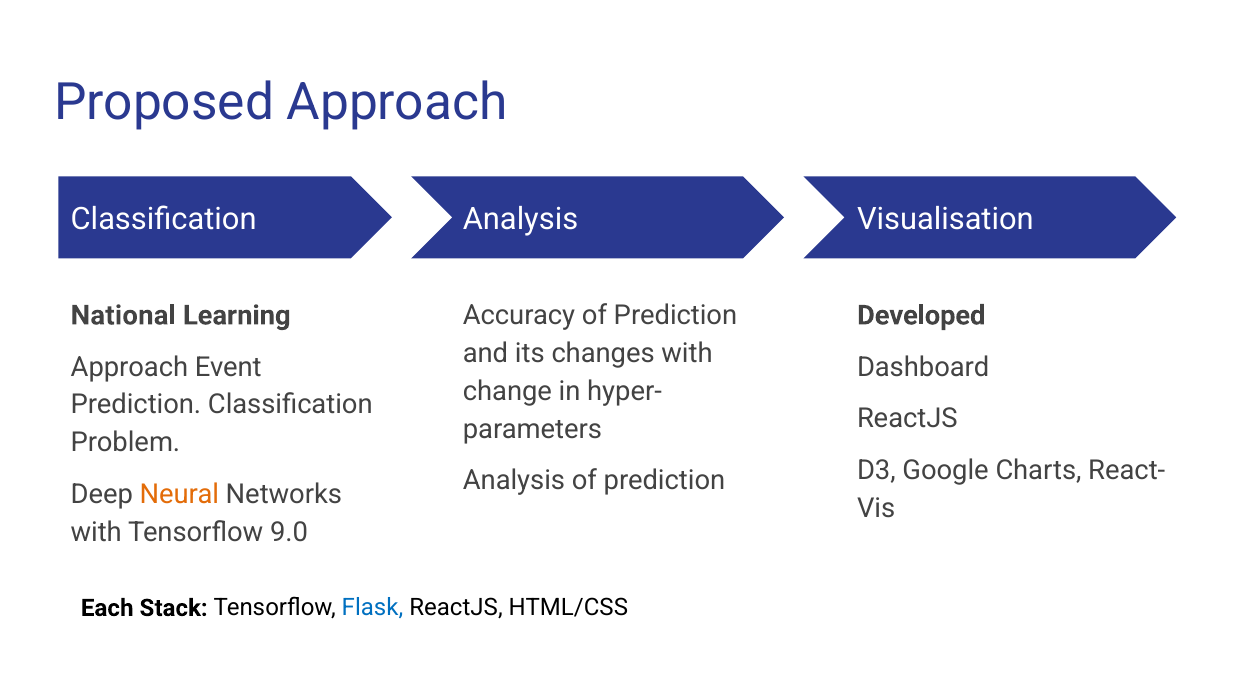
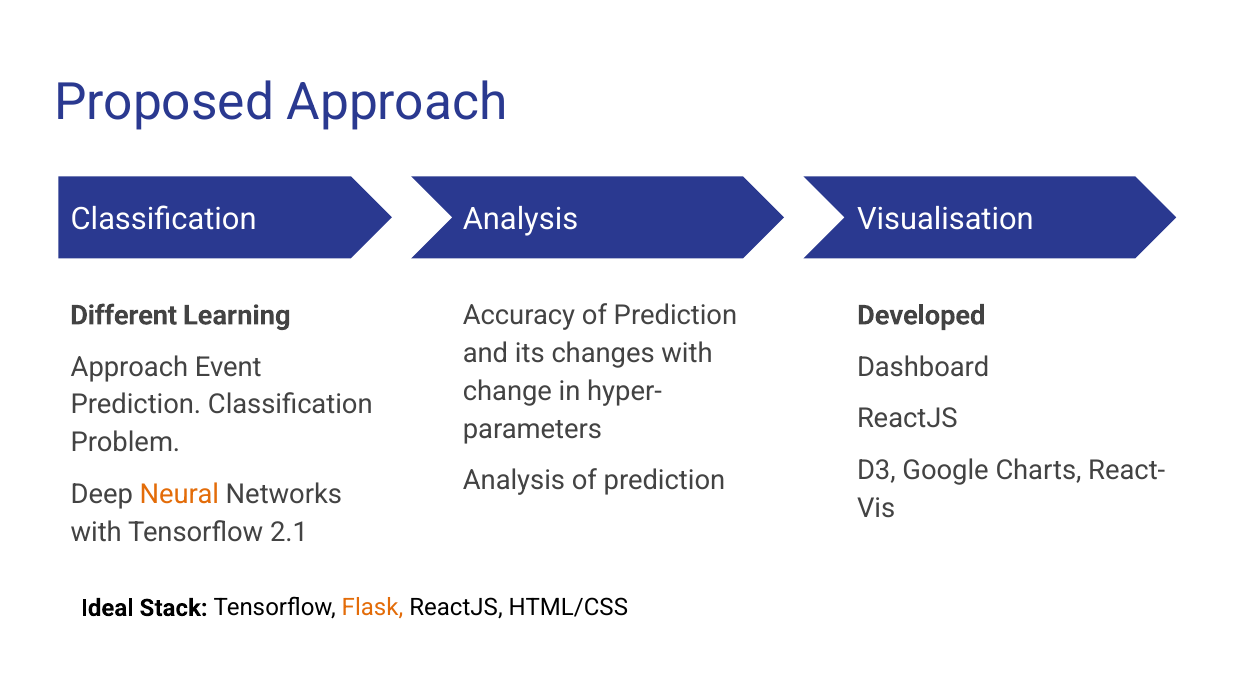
National: National -> Different (124, 315)
9.0: 9.0 -> 2.1 (289, 532)
Each: Each -> Ideal (107, 608)
Flask colour: blue -> orange (373, 608)
